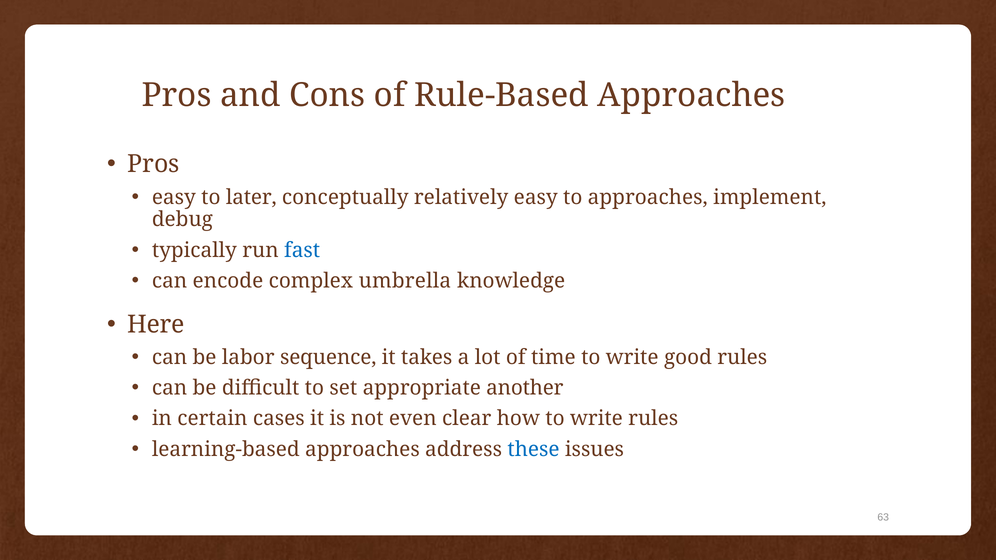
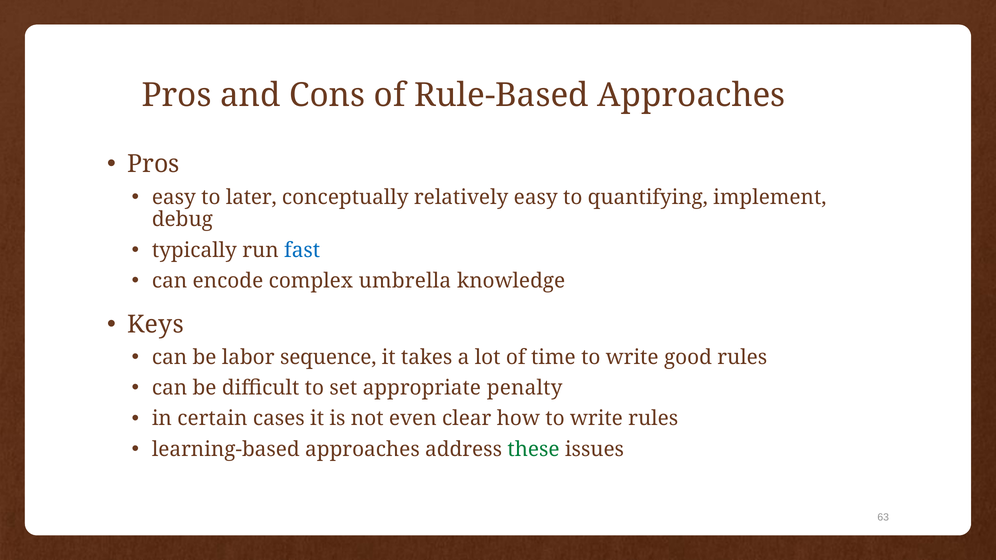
to approaches: approaches -> quantifying (648, 197)
Here: Here -> Keys (156, 325)
another: another -> penalty (525, 388)
these colour: blue -> green (533, 450)
